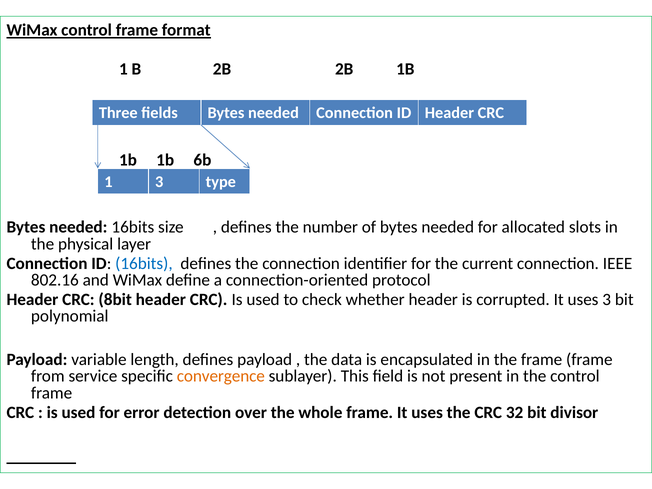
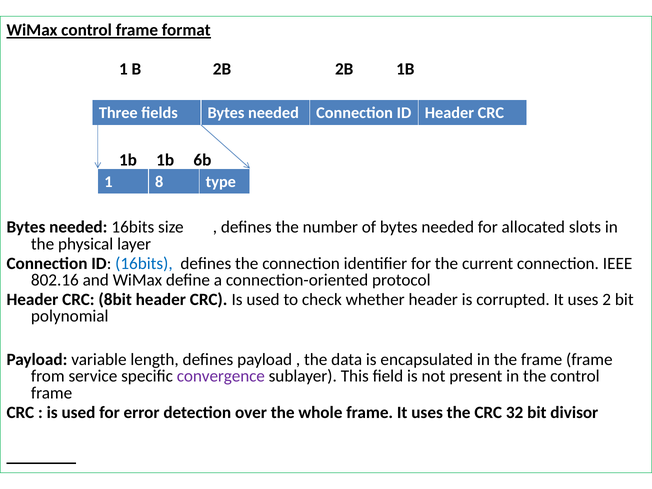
1 3: 3 -> 8 (159, 182)
uses 3: 3 -> 2 (607, 300)
convergence colour: orange -> purple (221, 376)
